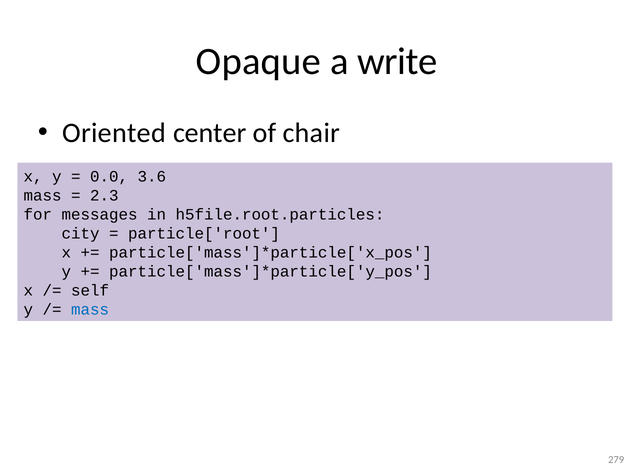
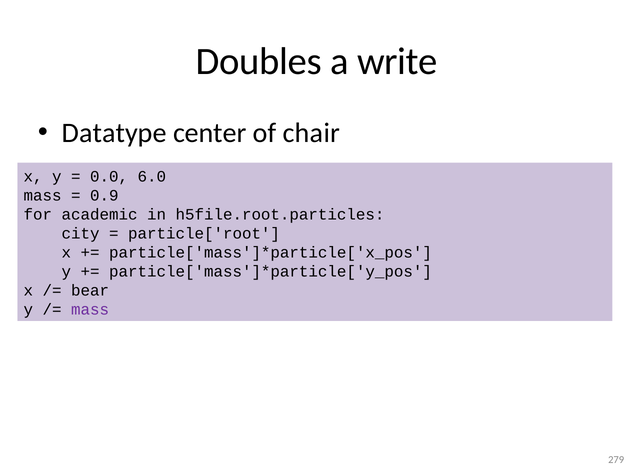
Opaque: Opaque -> Doubles (259, 61)
Oriented: Oriented -> Datatype (114, 133)
3.6: 3.6 -> 6.0 (152, 176)
2.3: 2.3 -> 0.9 (104, 195)
messages: messages -> academic (100, 214)
self: self -> bear (90, 290)
mass colour: blue -> purple (90, 309)
